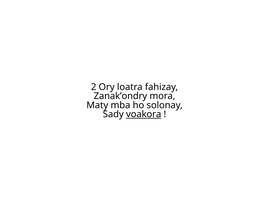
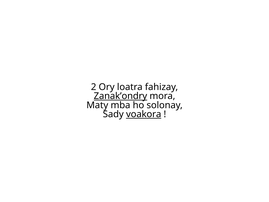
Zanak’ondry underline: none -> present (120, 96)
